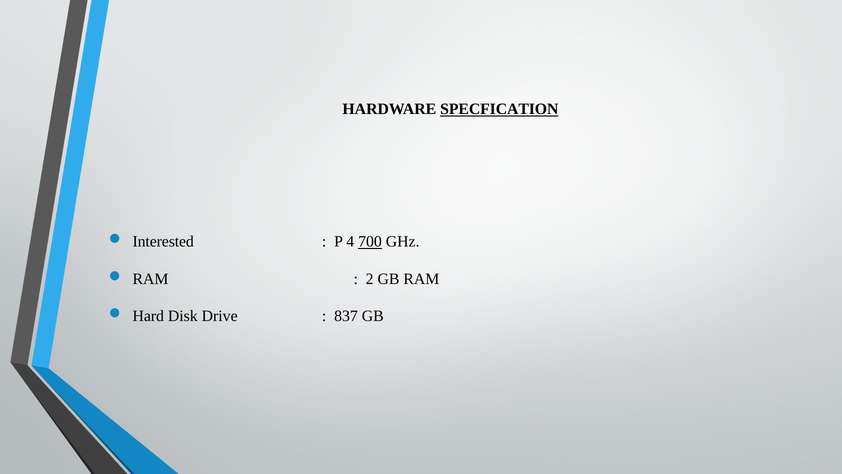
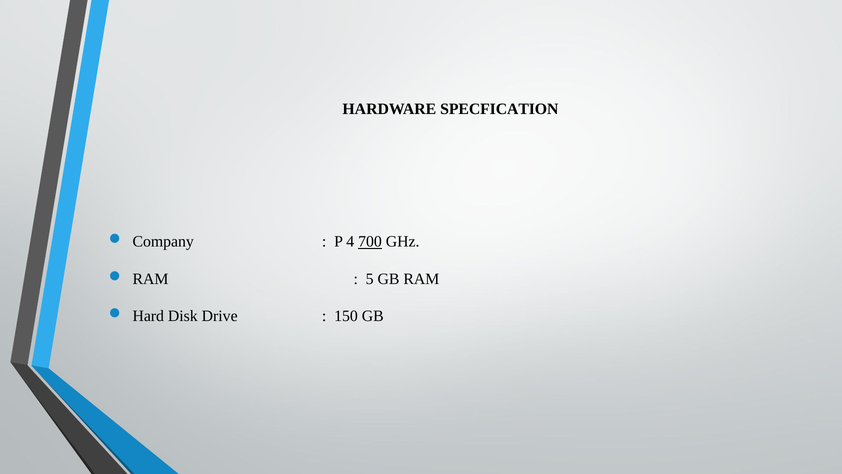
SPECFICATION underline: present -> none (499, 109)
Interested: Interested -> Company (163, 242)
2: 2 -> 5 (370, 279)
837: 837 -> 150 (346, 316)
